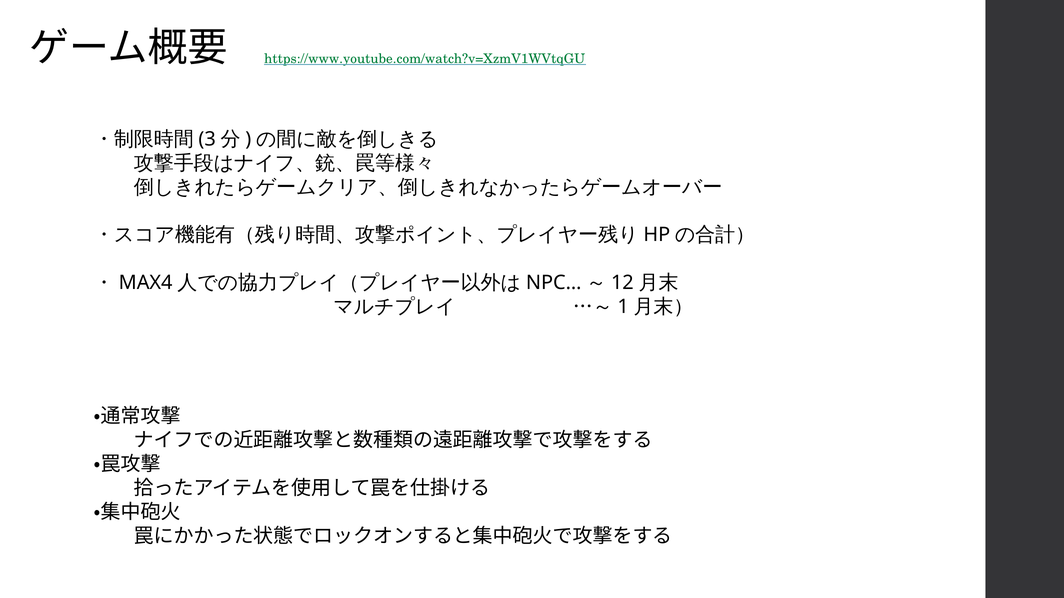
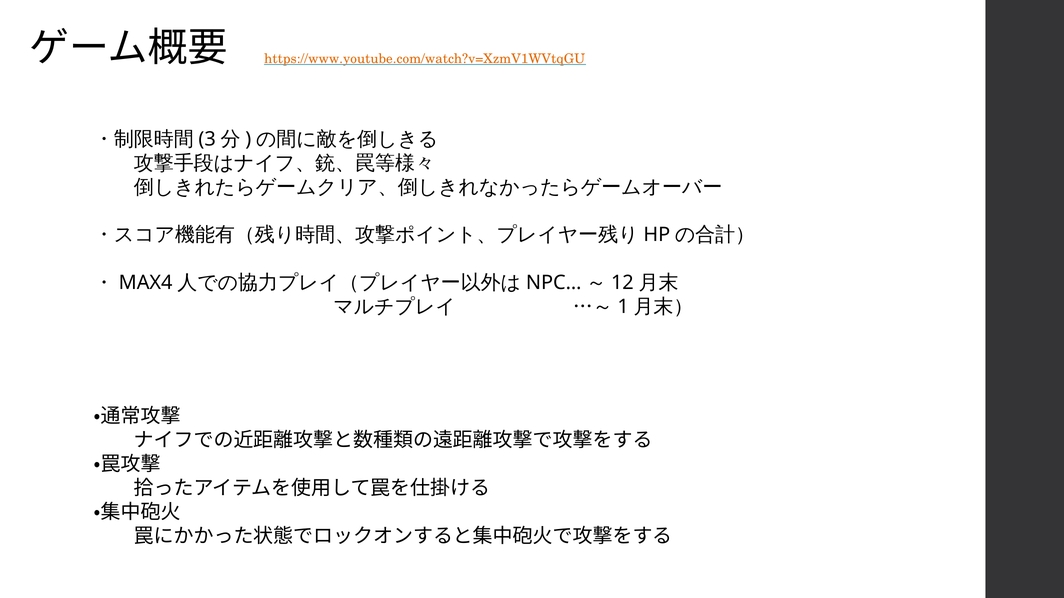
https://www.youtube.com/watch?v=XzmV1WVtqGU colour: green -> orange (425, 59)
